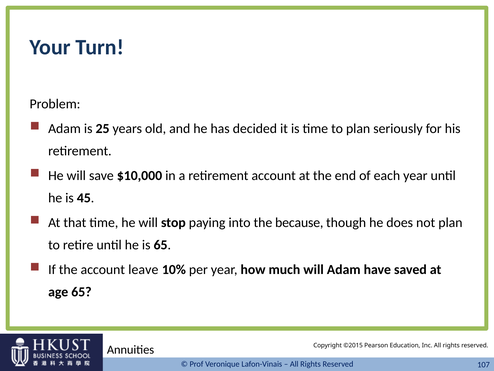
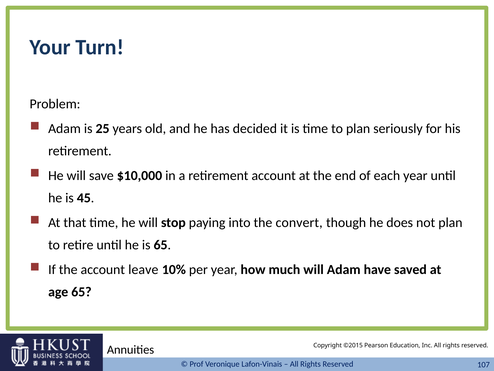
because: because -> convert (299, 222)
